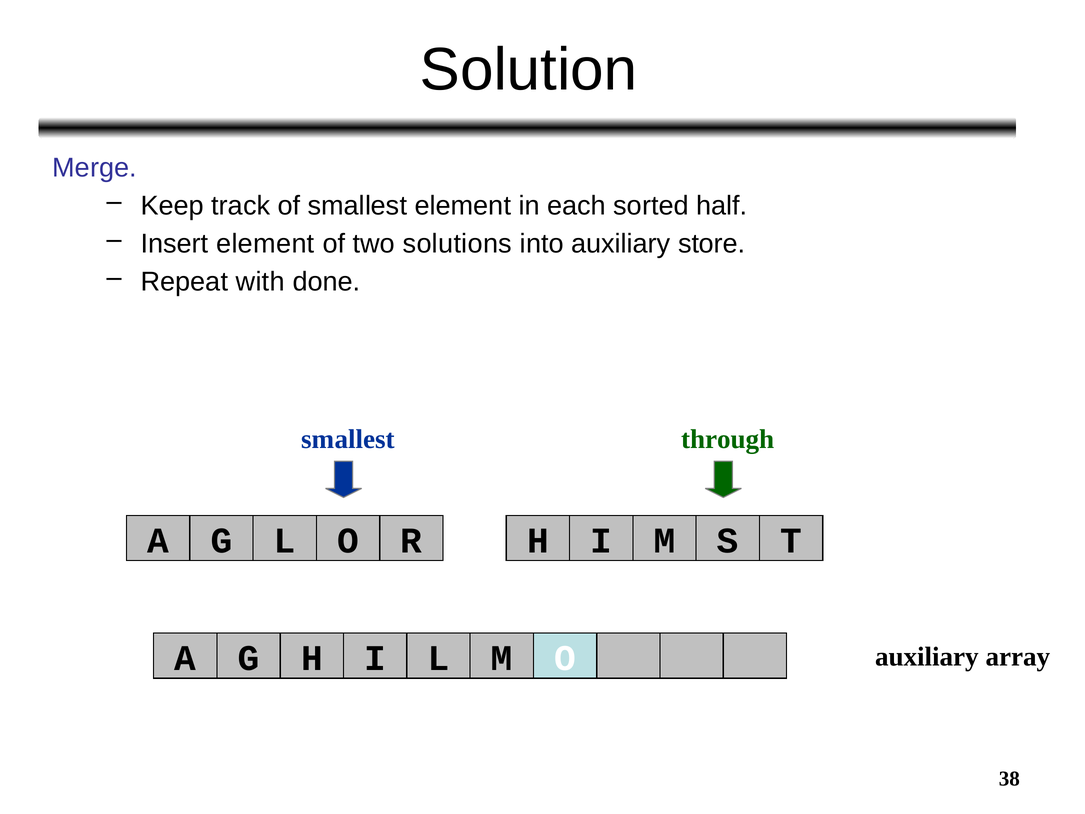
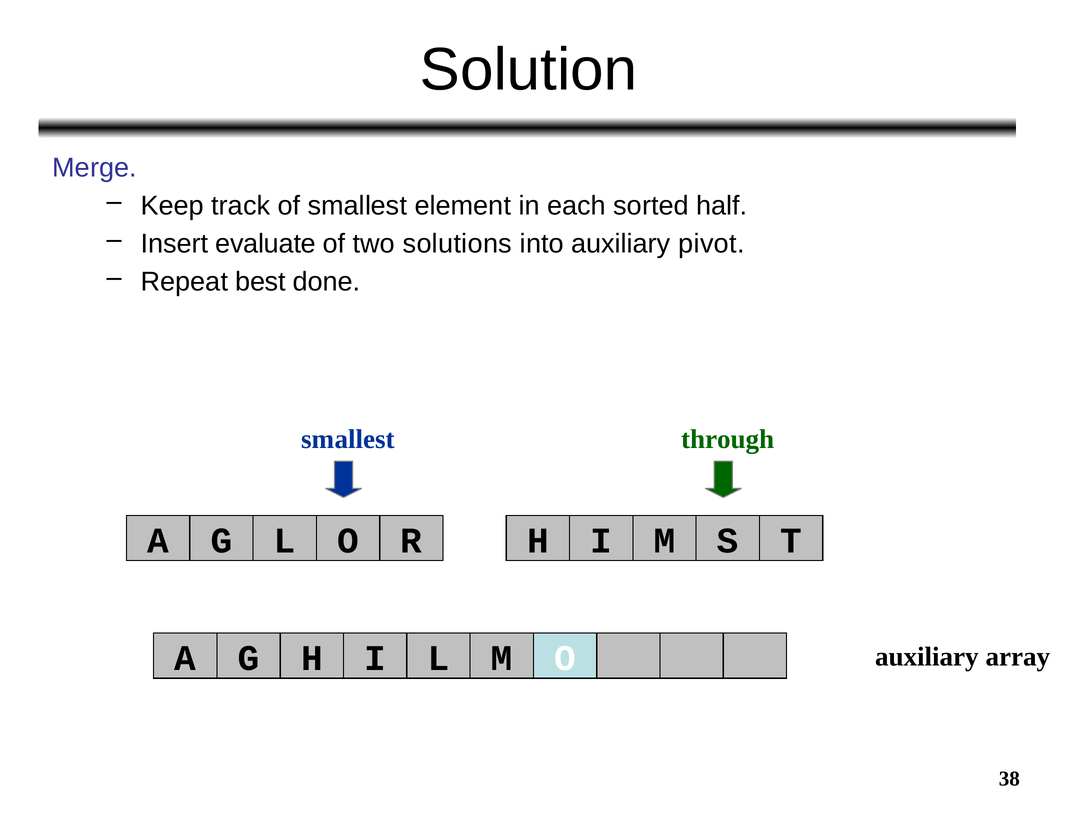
Insert element: element -> evaluate (266, 244)
store: store -> pivot (712, 244)
with: with -> best (261, 282)
